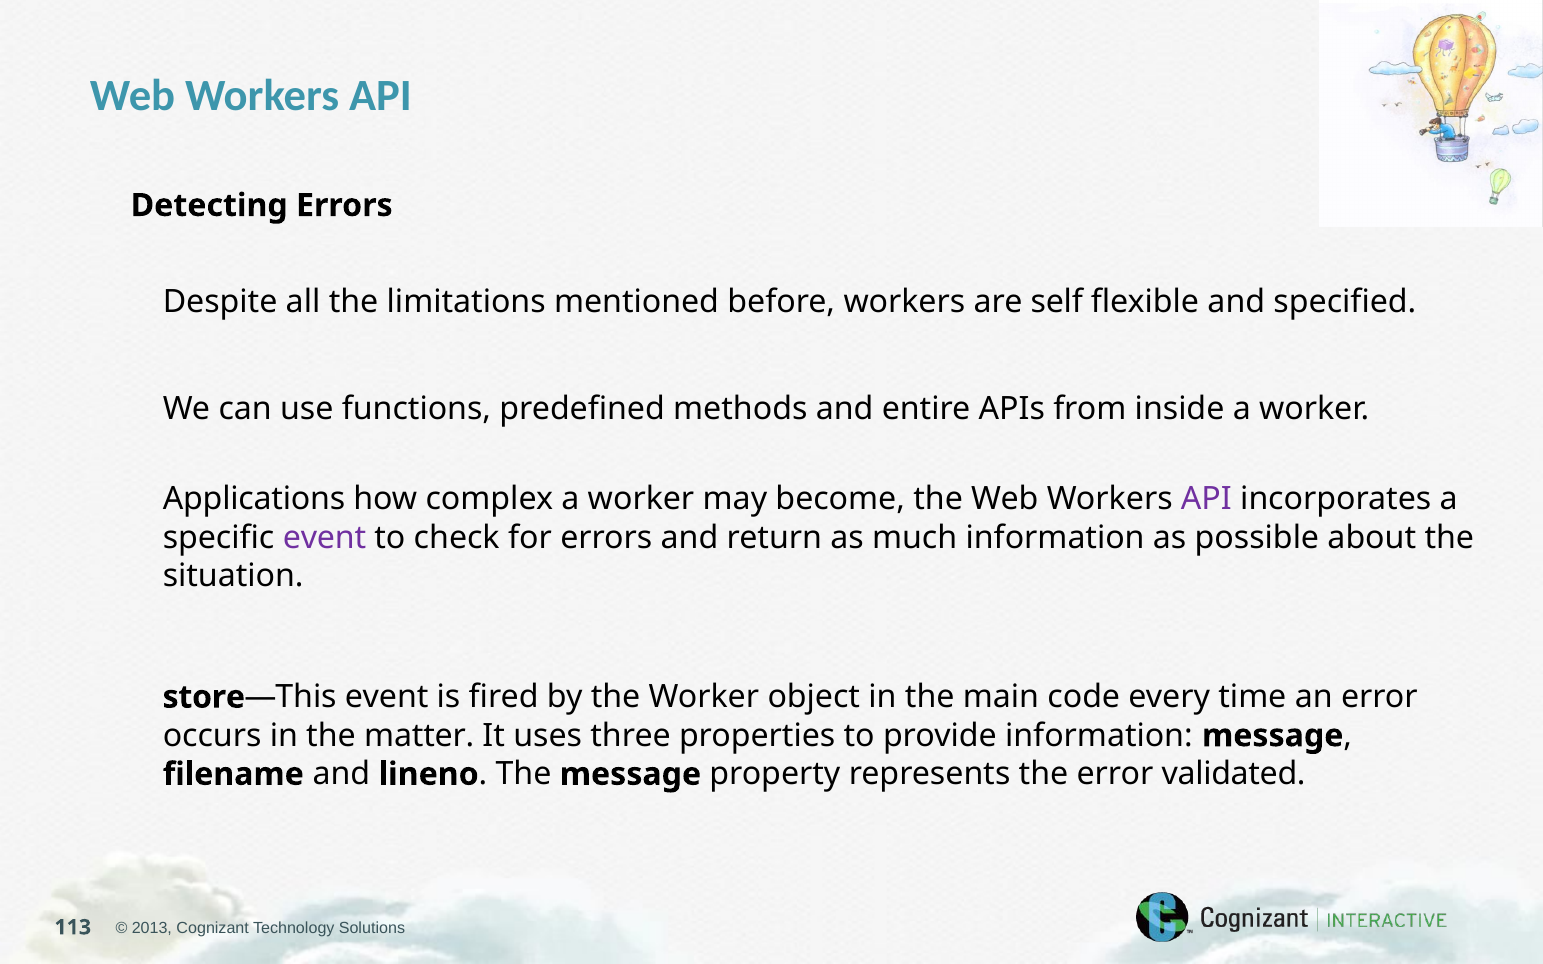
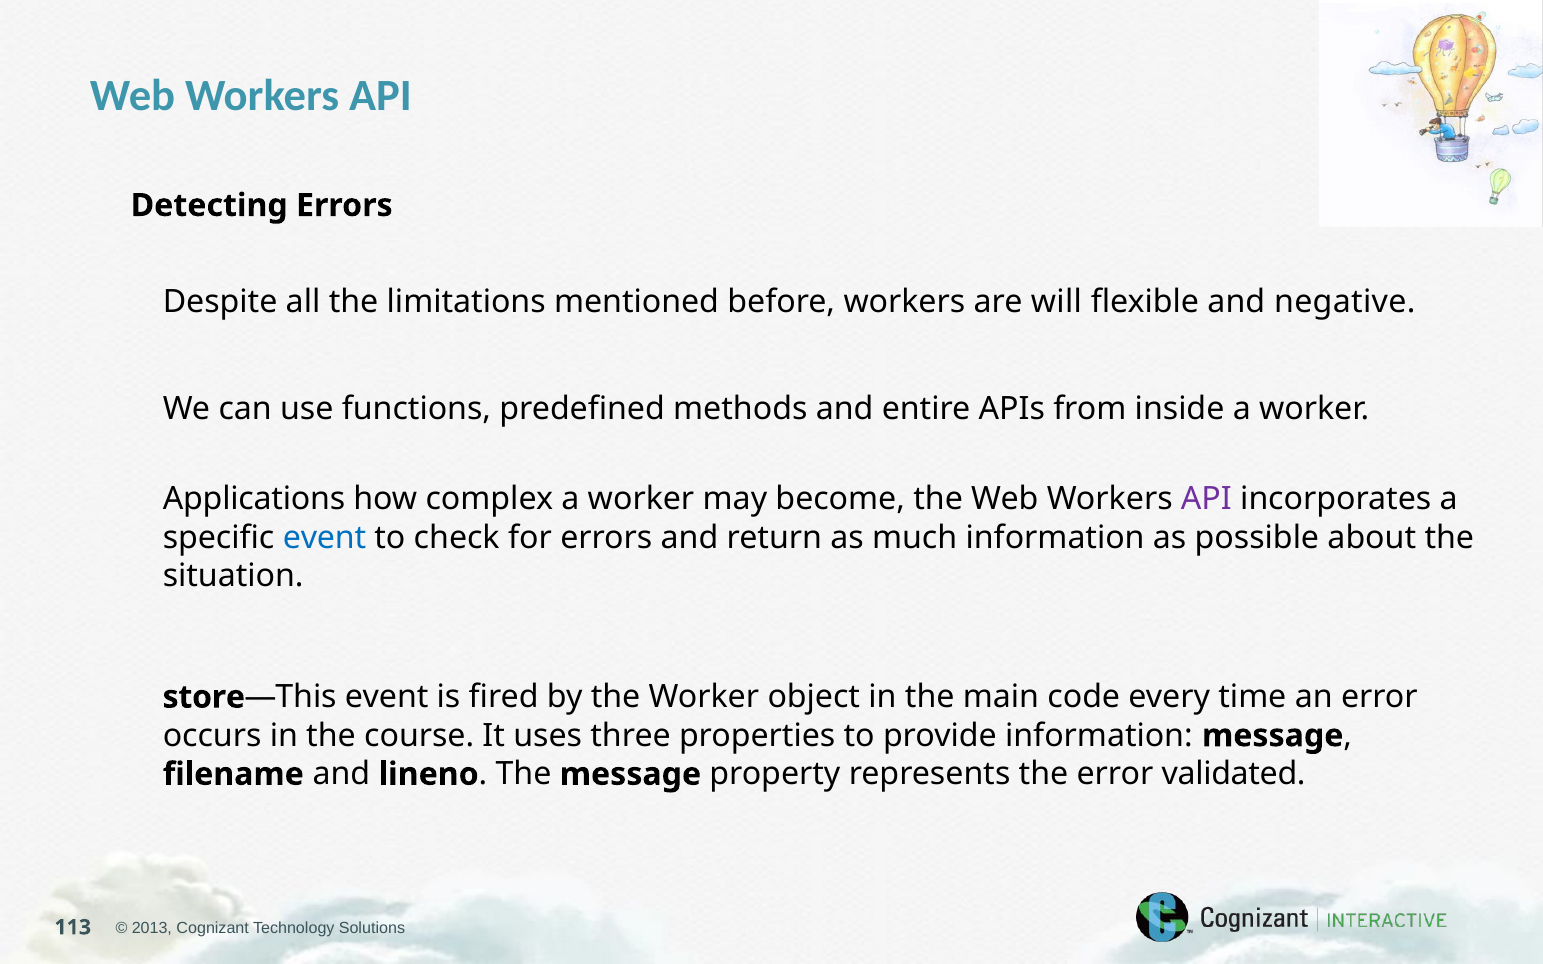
self: self -> will (1056, 302)
specified: specified -> negative (1345, 302)
event colour: purple -> blue (325, 538)
matter: matter -> course (419, 736)
